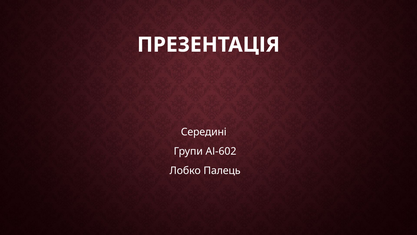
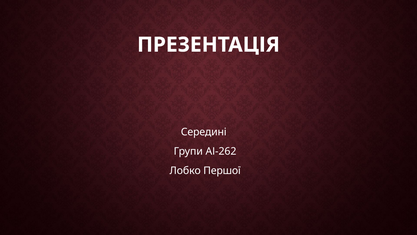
АІ-602: АІ-602 -> АІ-262 (221, 151)
Палець: Палець -> Першої (222, 170)
